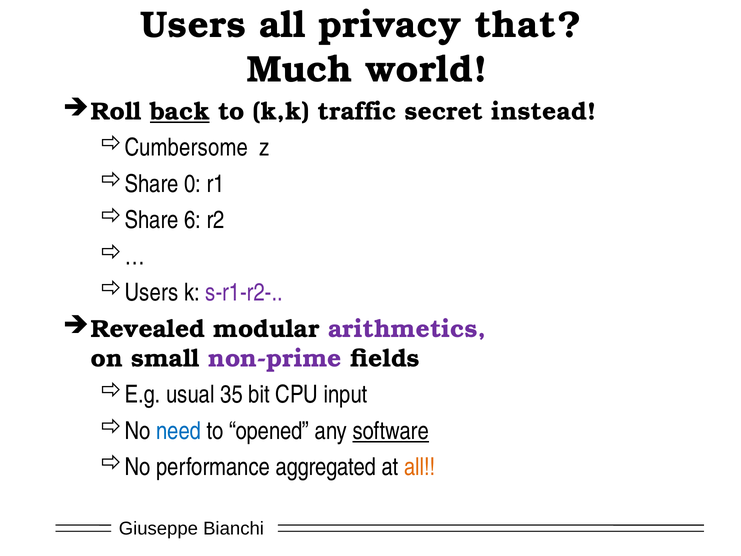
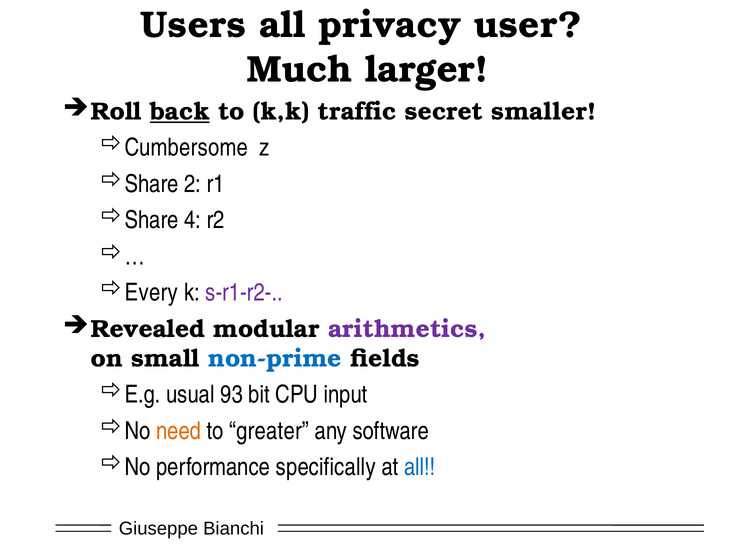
that: that -> user (528, 25)
world: world -> larger (427, 69)
instead: instead -> smaller (544, 111)
0: 0 -> 2 (192, 184)
6: 6 -> 4 (192, 220)
Users: Users -> Every (151, 293)
non-prime colour: purple -> blue (275, 358)
35: 35 -> 93 (232, 395)
need colour: blue -> orange (179, 431)
opened: opened -> greater (269, 431)
software underline: present -> none (391, 431)
aggregated: aggregated -> specifically (326, 467)
all colour: orange -> blue (420, 467)
